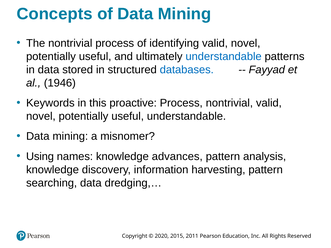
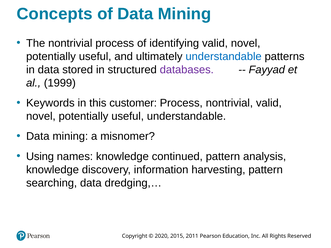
databases colour: blue -> purple (187, 70)
1946: 1946 -> 1999 (60, 83)
proactive: proactive -> customer (133, 103)
advances: advances -> continued (177, 157)
